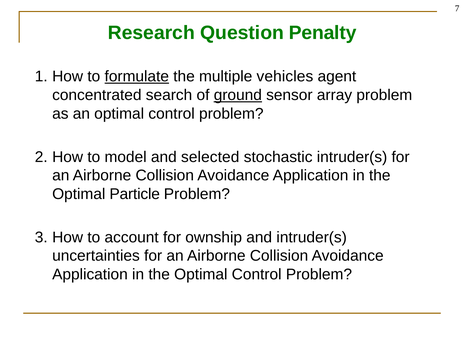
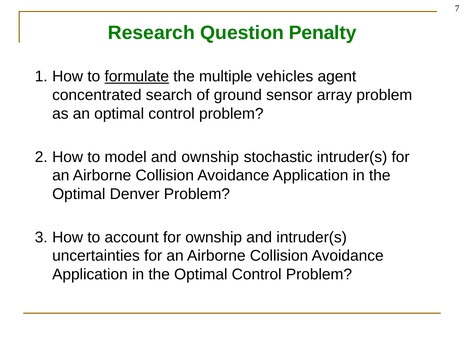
ground underline: present -> none (238, 95)
and selected: selected -> ownship (210, 157)
Particle: Particle -> Denver (135, 194)
